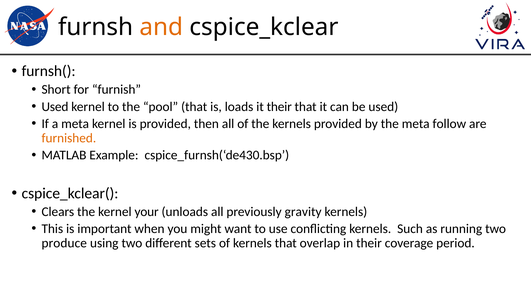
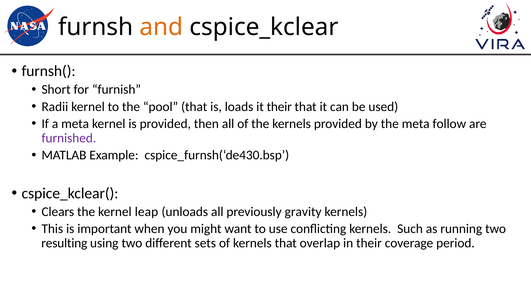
Used: Used -> Radii (55, 107)
furnished colour: orange -> purple (69, 138)
your: your -> leap (146, 211)
produce: produce -> resulting (64, 243)
